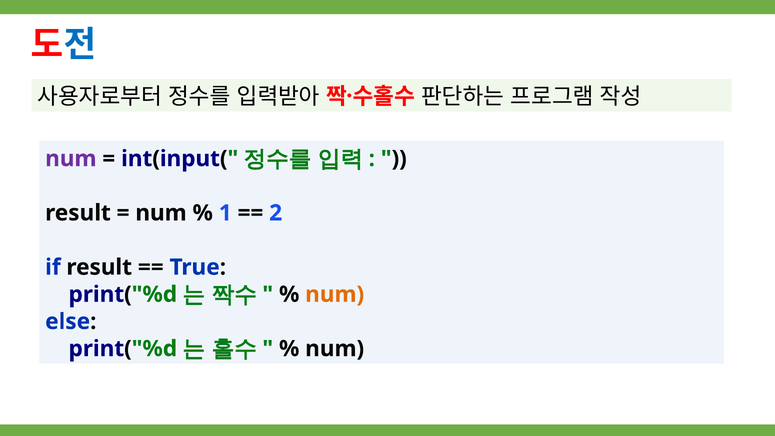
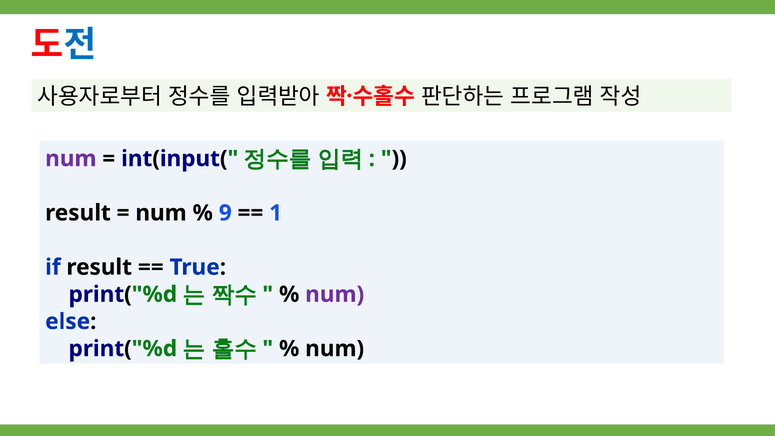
1: 1 -> 9 (225, 213)
2: 2 -> 1 (276, 213)
num colour: orange -> purple (335, 294)
